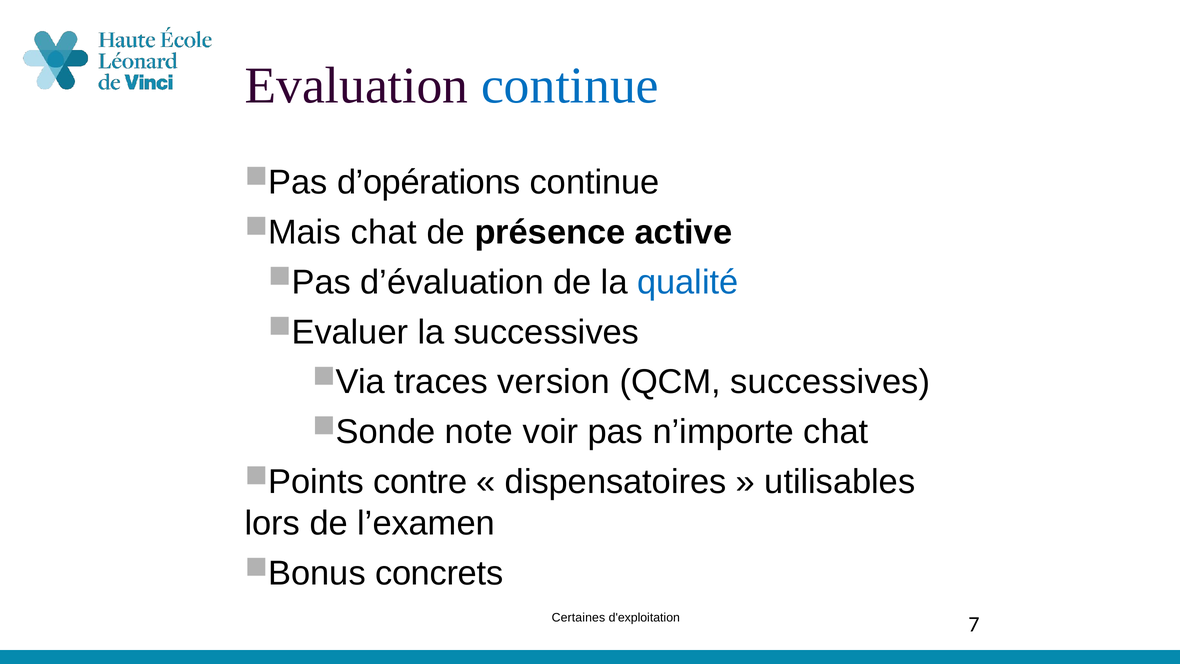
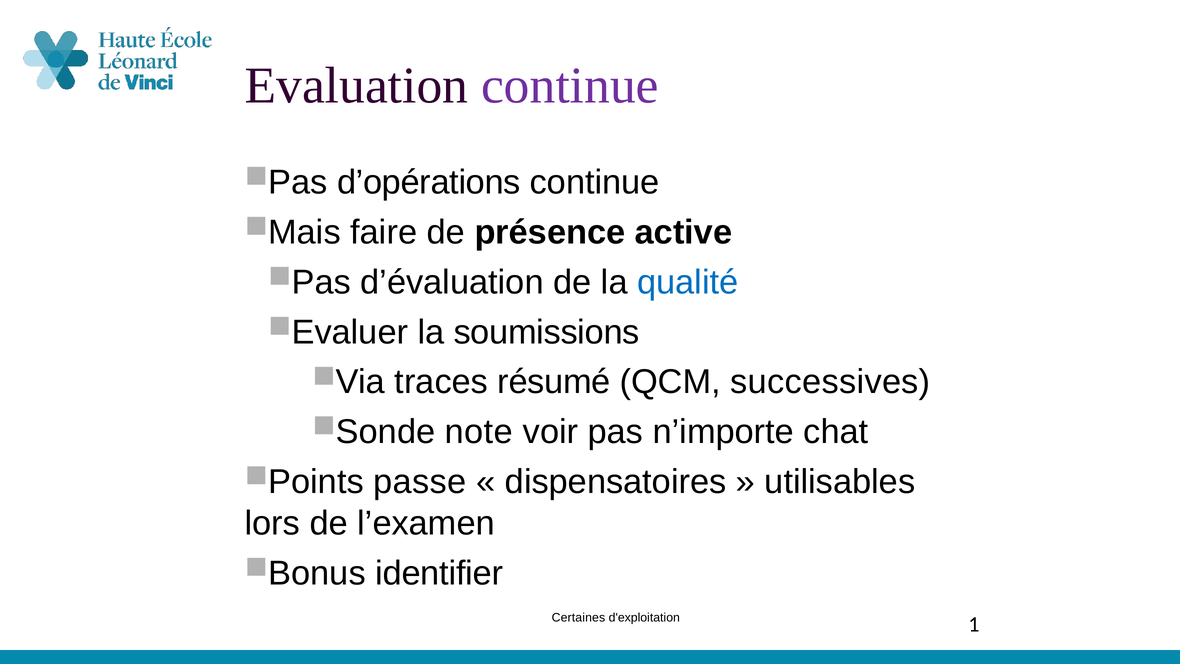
continue colour: blue -> purple (570, 86)
chat: chat -> faire (384, 232)
la successives: successives -> soumissions (547, 332)
version: version -> résumé (554, 382)
contre: contre -> passe (420, 482)
concrets: concrets -> identifier (439, 573)
7: 7 -> 1 (974, 624)
